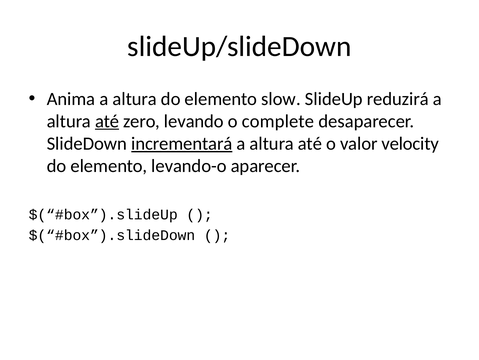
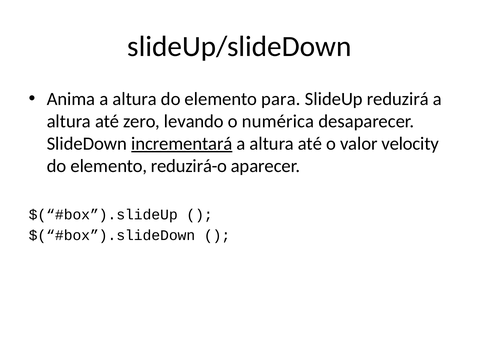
slow: slow -> para (281, 99)
até underline: present -> none (107, 121)
complete: complete -> numérica (278, 121)
levando-o: levando-o -> reduzirá-o (189, 166)
